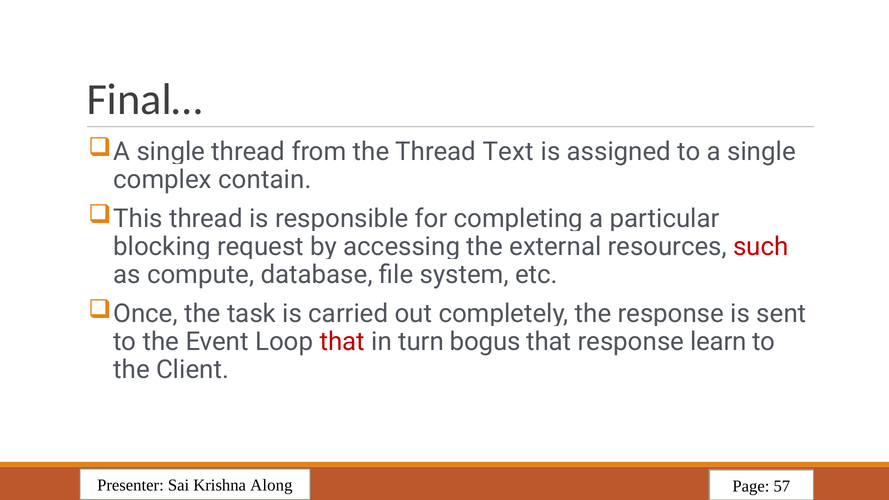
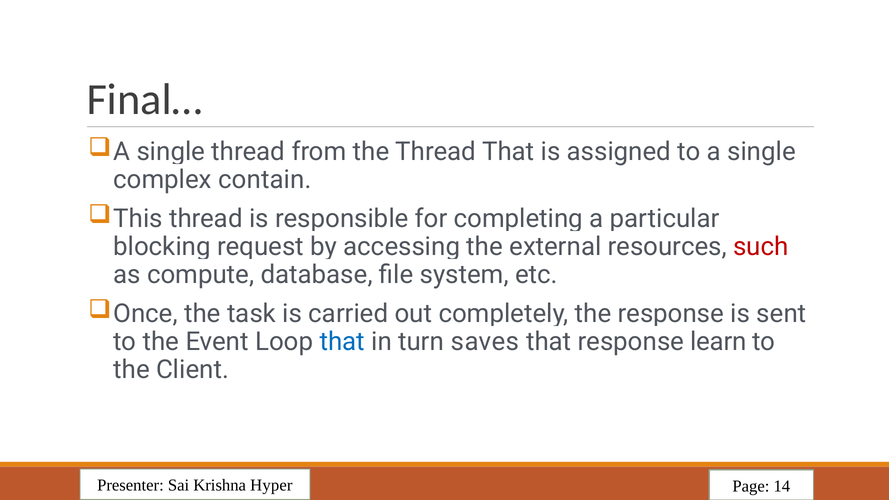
Thread Text: Text -> That (508, 152)
that colour: red -> blue (342, 342)
bogus: bogus -> saves (485, 342)
Along: Along -> Hyper (271, 485)
57: 57 -> 14 (782, 486)
